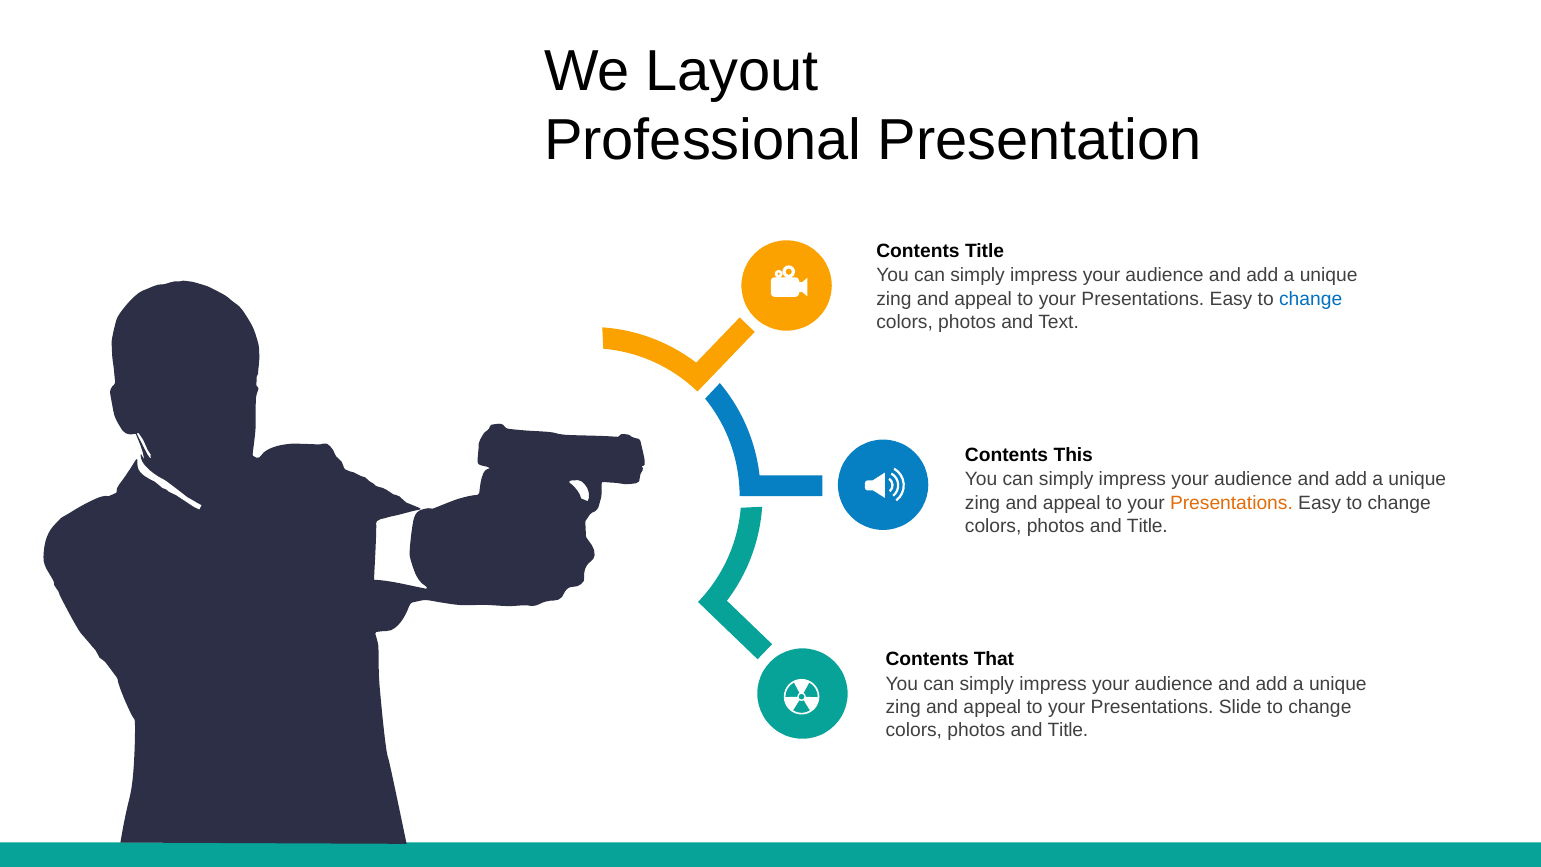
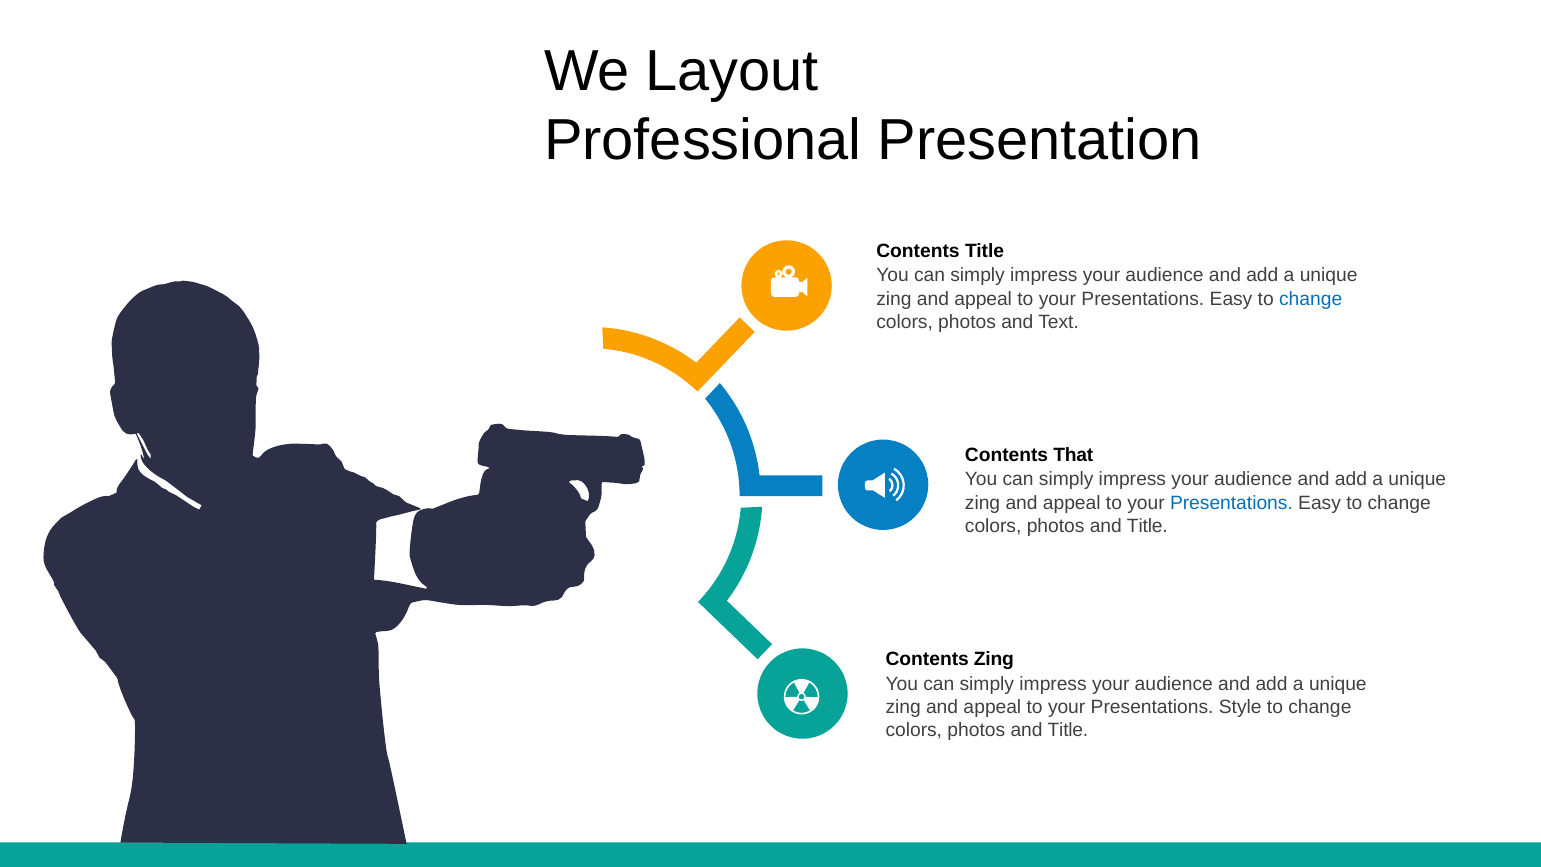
This: This -> That (1073, 455)
Presentations colour: orange -> blue (1231, 503)
Contents That: That -> Zing (994, 659)
Slide: Slide -> Style (1240, 707)
